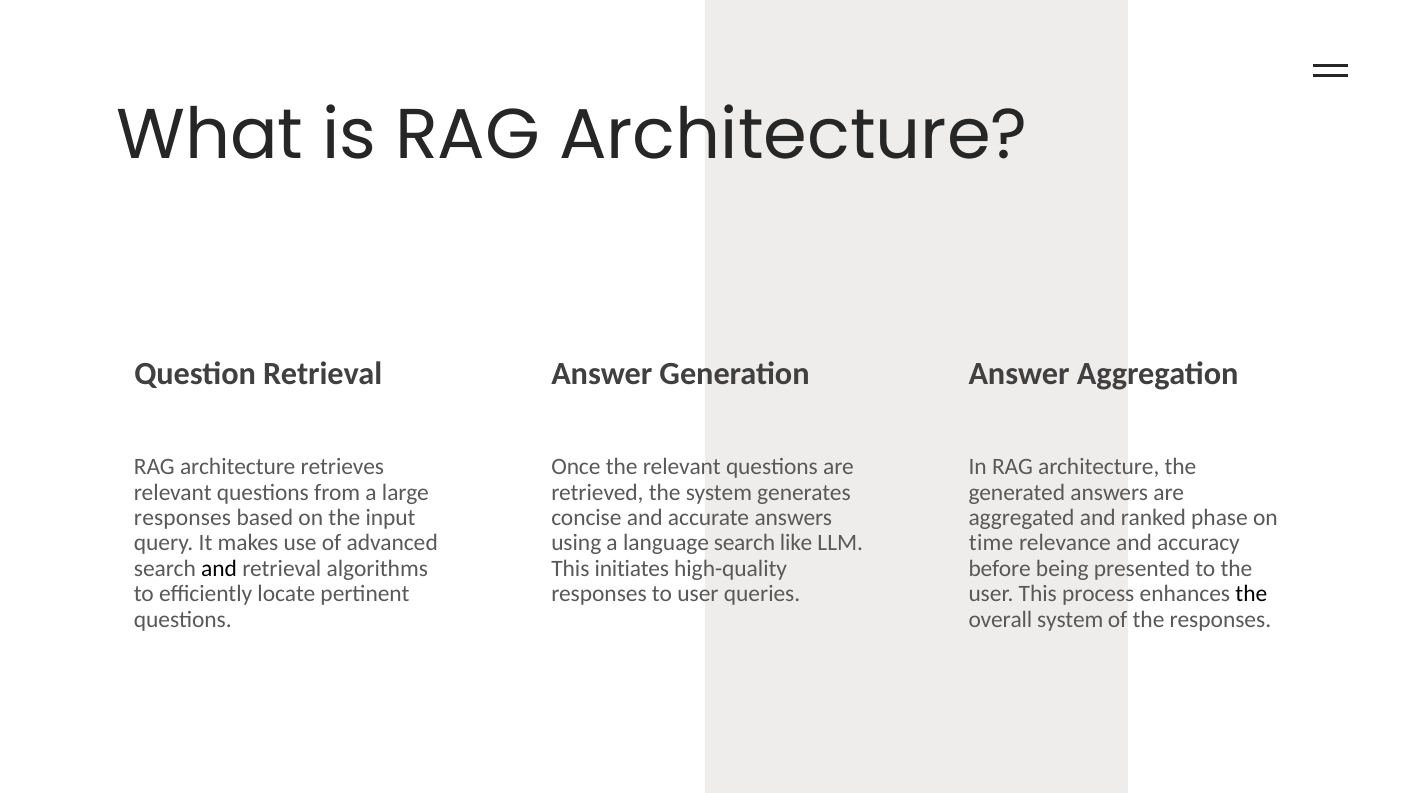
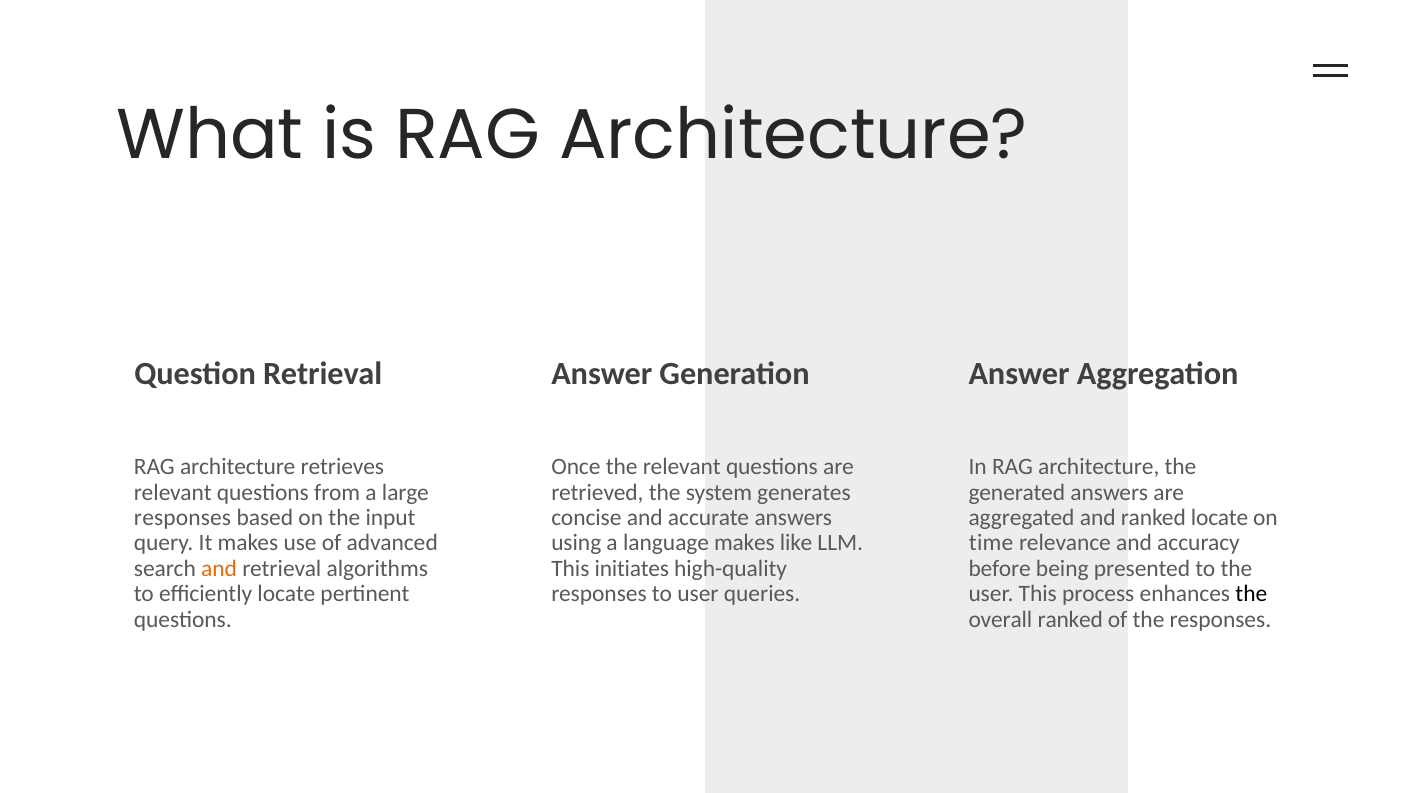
ranked phase: phase -> locate (1220, 518)
language search: search -> makes (744, 543)
and colour: black -> orange (219, 569)
overall system: system -> ranked (1070, 619)
